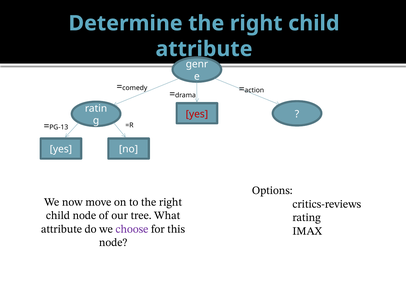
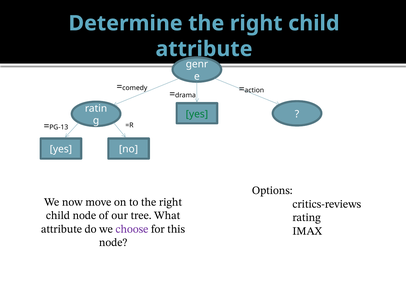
yes colour: red -> green (197, 114)
